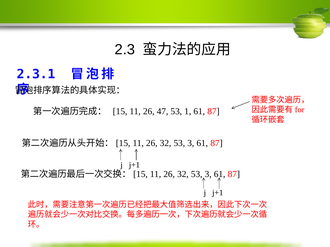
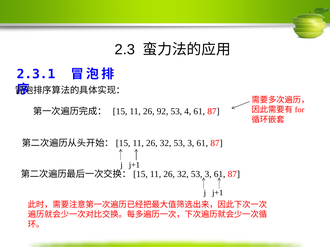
47: 47 -> 92 (163, 112)
1: 1 -> 4 (188, 112)
